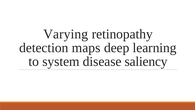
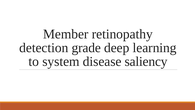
Varying: Varying -> Member (66, 34)
maps: maps -> grade (86, 48)
